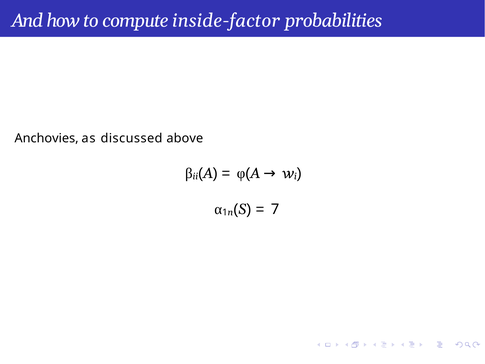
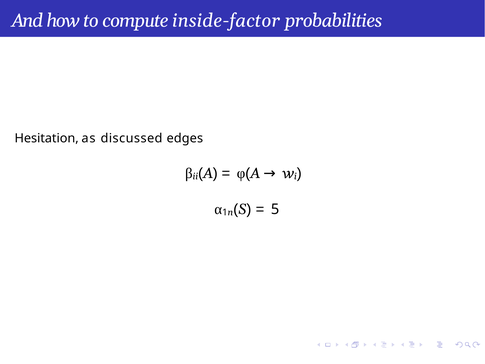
Anchovies: Anchovies -> Hesitation (47, 138)
above: above -> edges (185, 138)
7: 7 -> 5 (275, 209)
